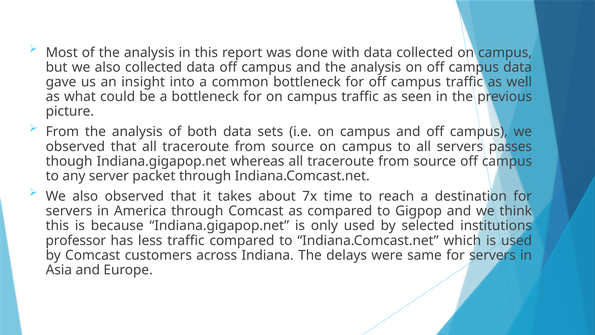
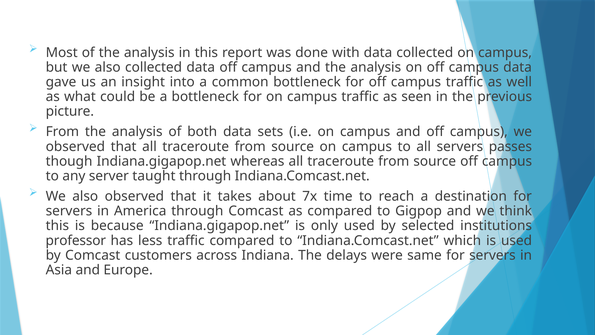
packet: packet -> taught (154, 176)
